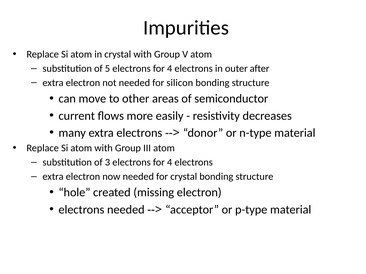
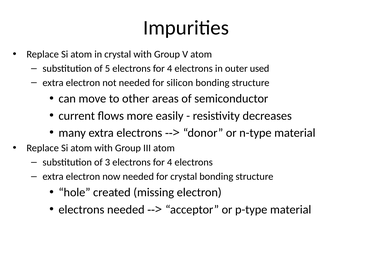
after: after -> used (260, 69)
